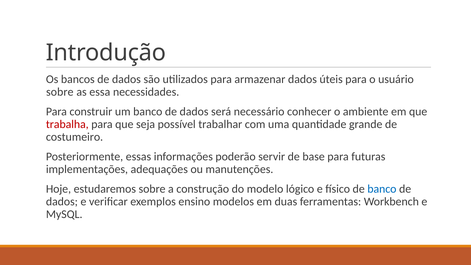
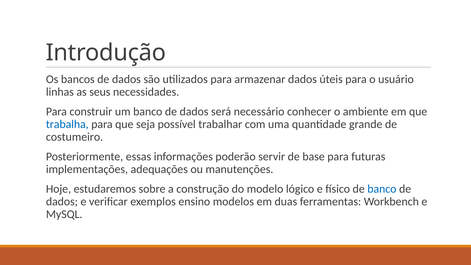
sobre: sobre -> linhas (60, 92)
essa: essa -> seus (100, 92)
trabalha colour: red -> blue (67, 124)
